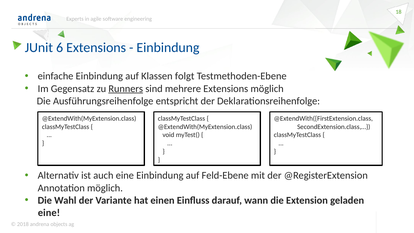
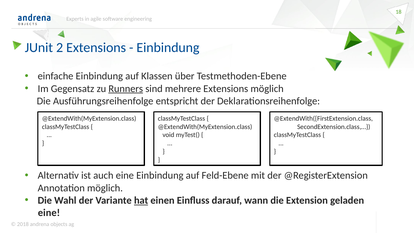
6: 6 -> 2 (60, 48)
folgt: folgt -> über (185, 76)
hat underline: none -> present (141, 200)
